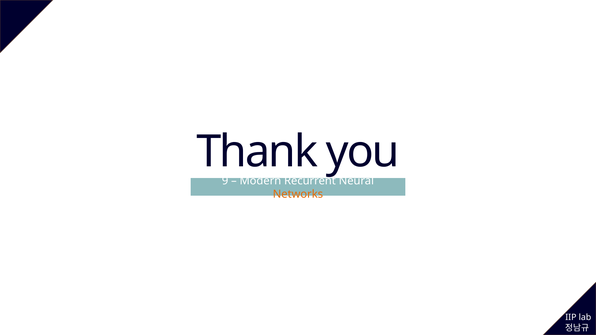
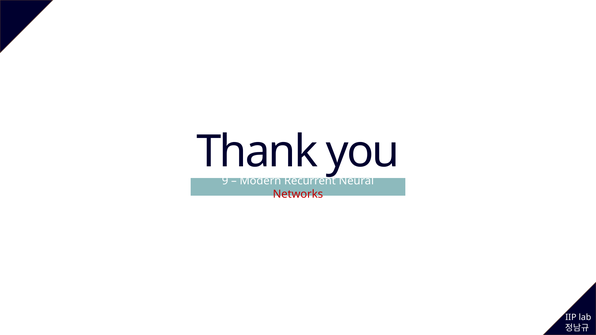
Networks colour: orange -> red (298, 194)
